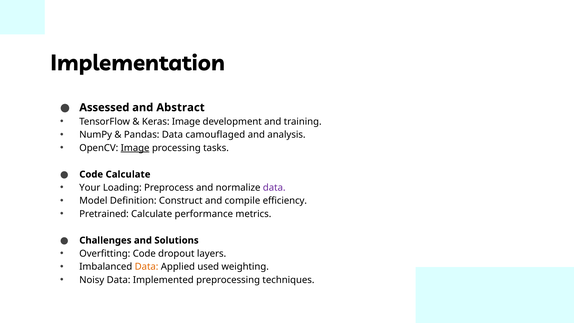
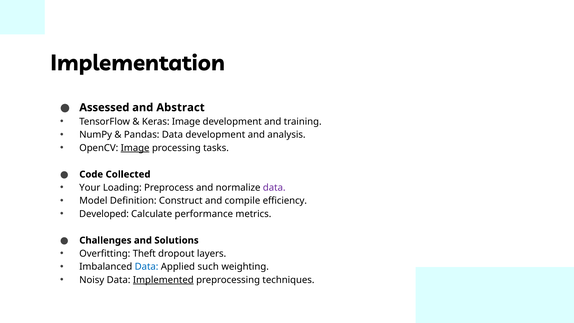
Data camouflaged: camouflaged -> development (215, 135)
Code Calculate: Calculate -> Collected (128, 174)
Pretrained: Pretrained -> Developed (104, 214)
Overfitting Code: Code -> Theft (144, 253)
Data colour: orange -> blue (147, 267)
used: used -> such (208, 267)
Implemented underline: none -> present (163, 280)
